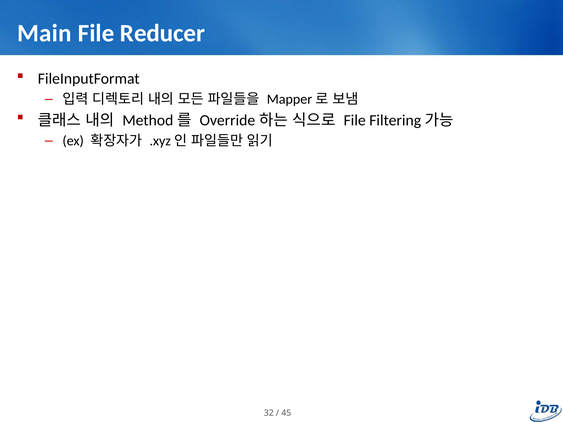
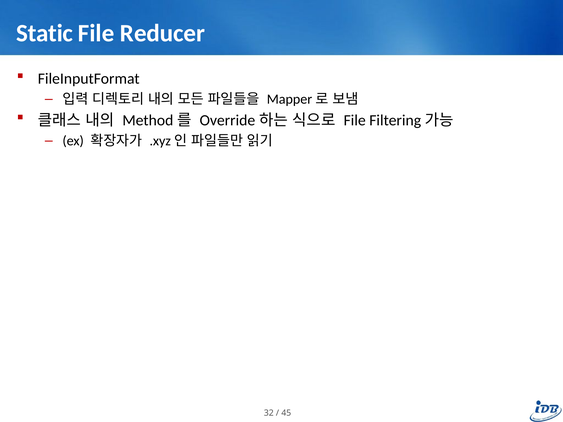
Main: Main -> Static (45, 33)
